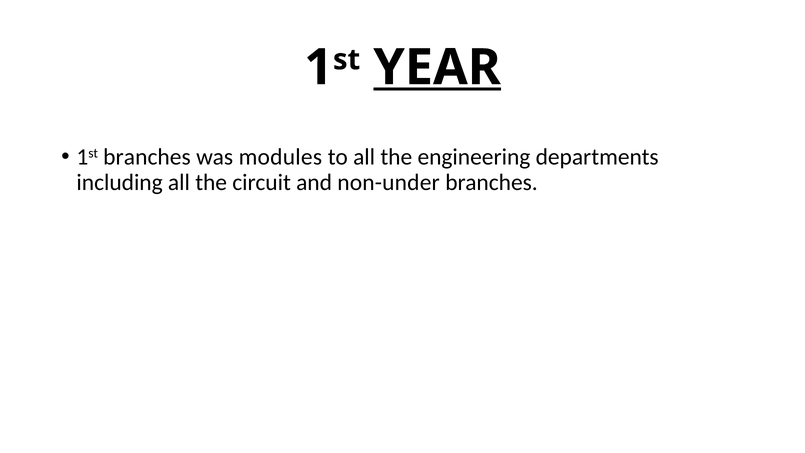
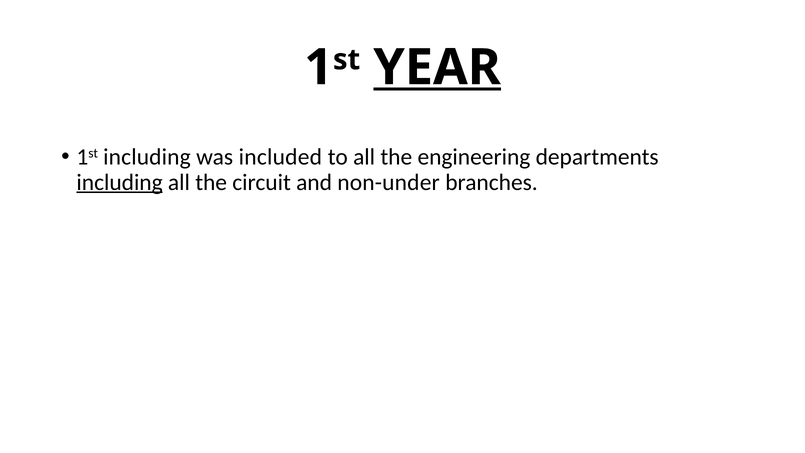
1st branches: branches -> including (147, 157)
modules: modules -> included (280, 157)
including underline: none -> present (120, 182)
